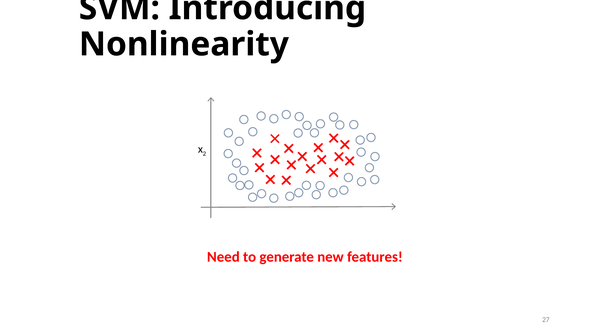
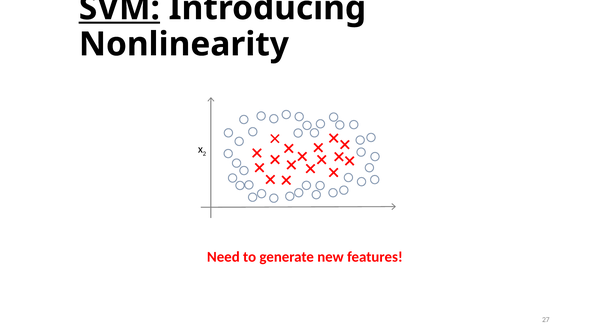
SVM underline: none -> present (119, 8)
